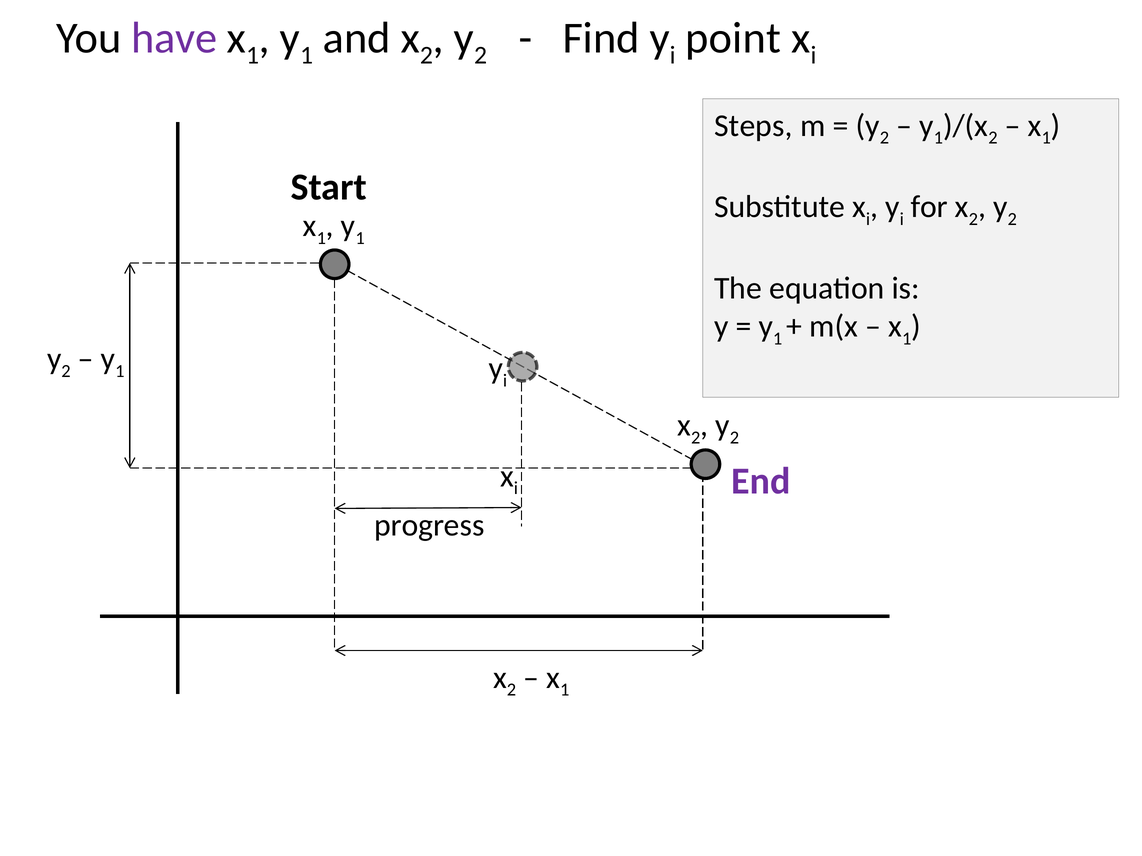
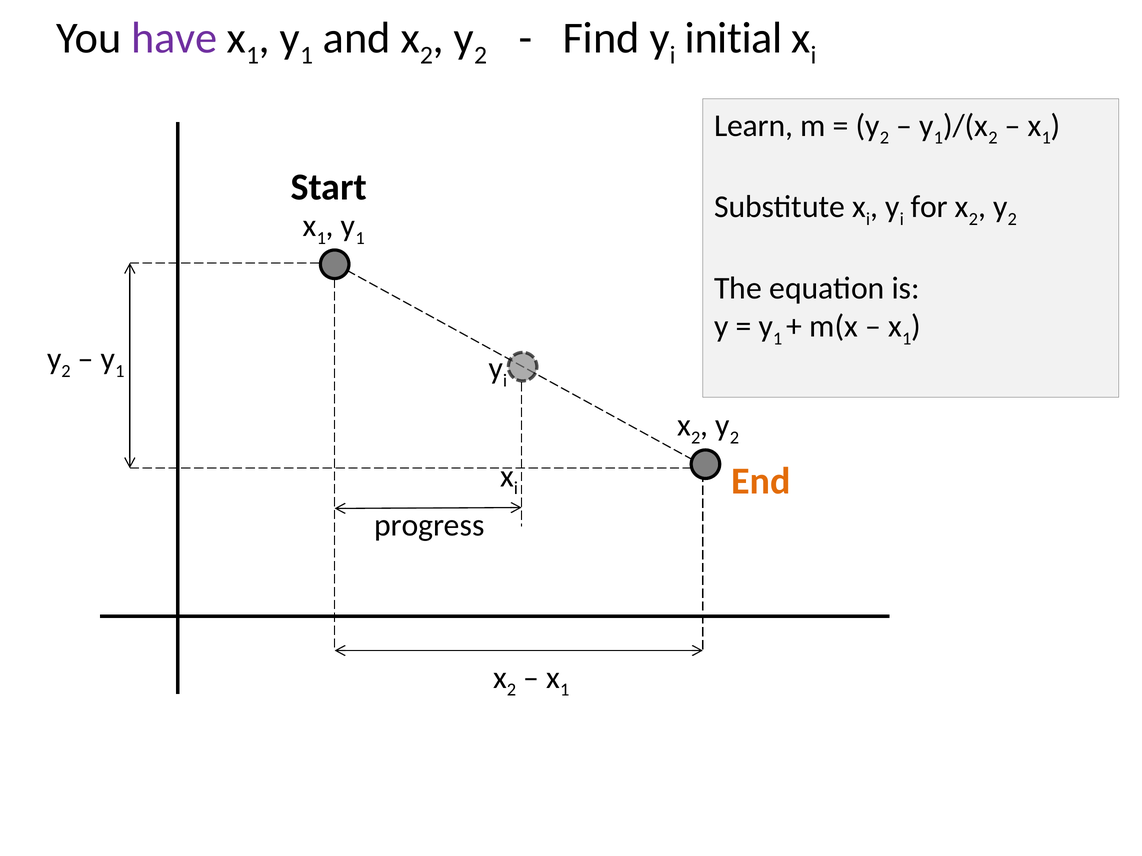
point: point -> initial (734, 38)
Steps: Steps -> Learn (754, 126)
End colour: purple -> orange (761, 481)
